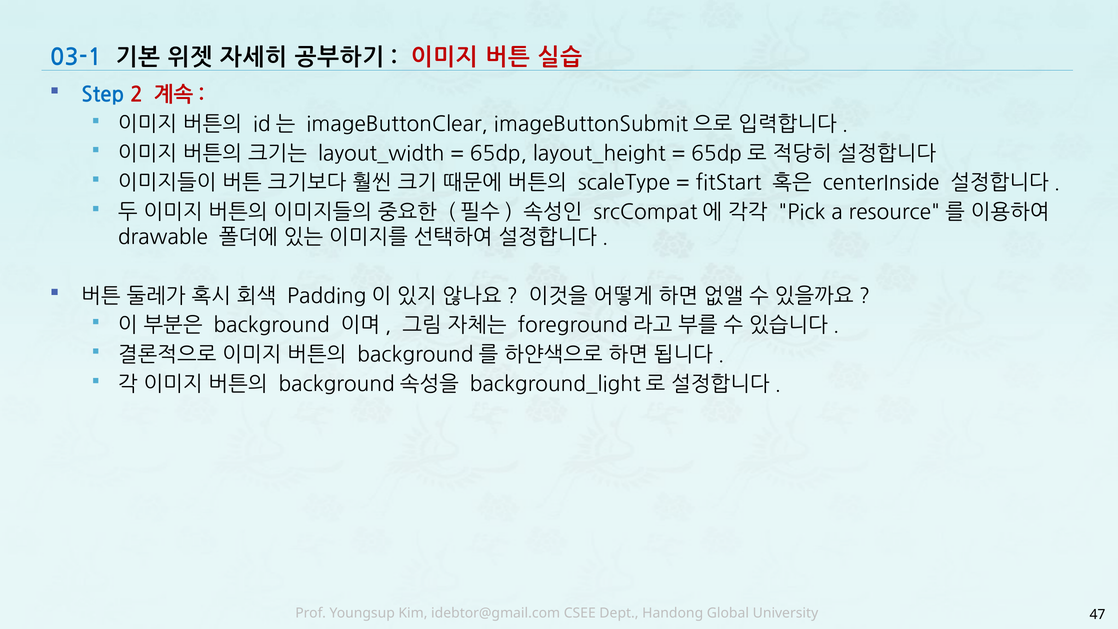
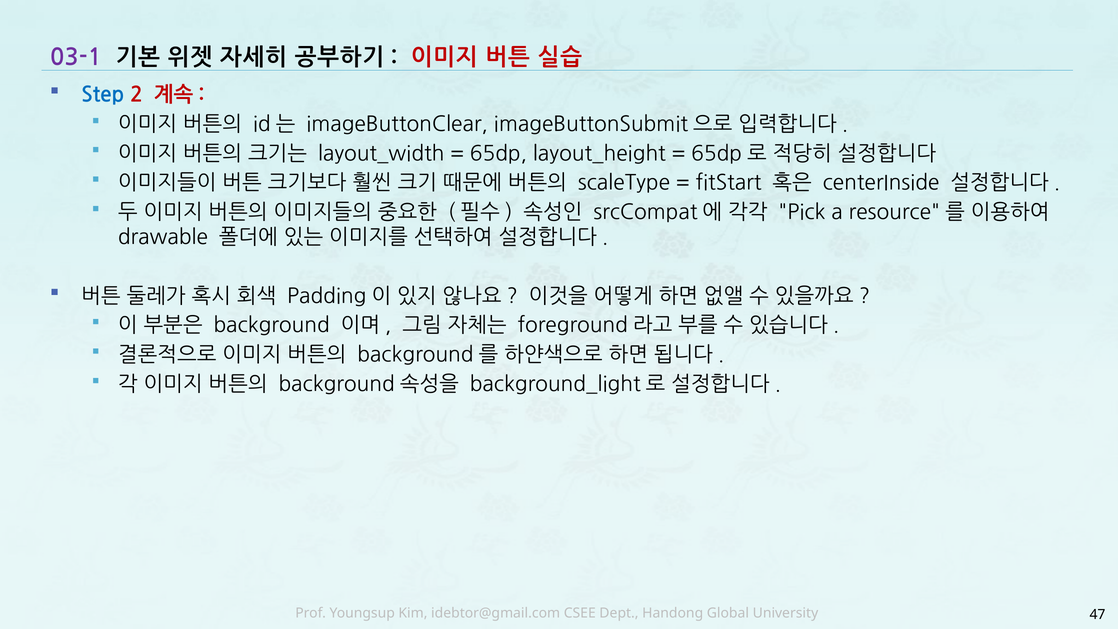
03-1 colour: blue -> purple (76, 57)
